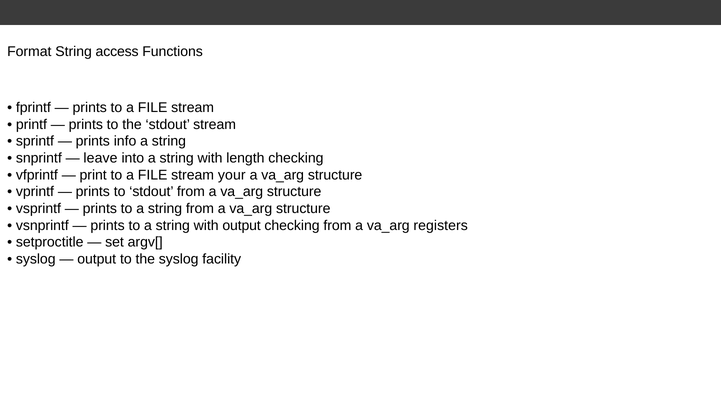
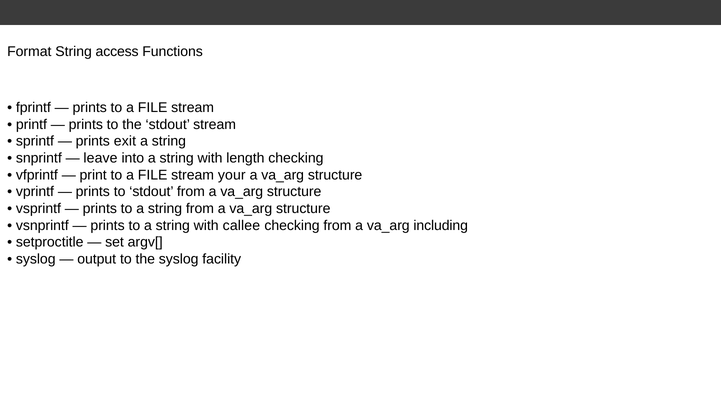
info: info -> exit (125, 141)
with output: output -> callee (241, 225)
registers: registers -> including (441, 225)
